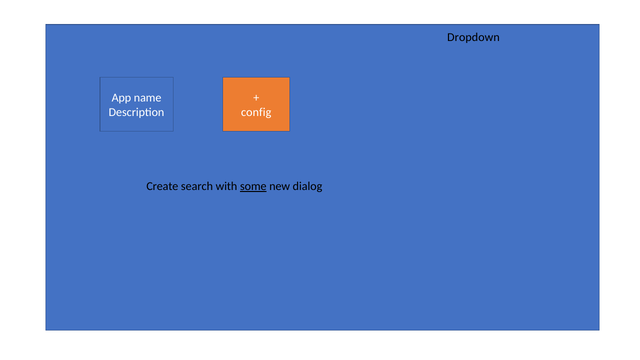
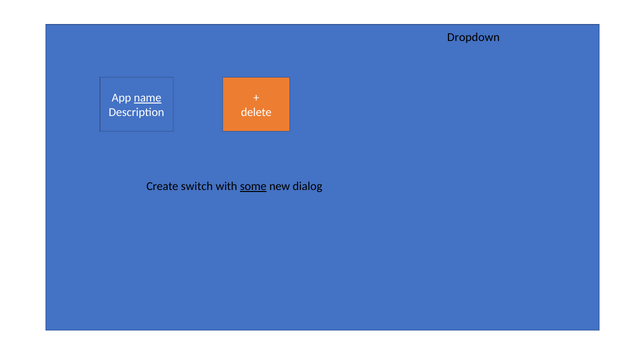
name underline: none -> present (148, 98)
config: config -> delete (256, 112)
search: search -> switch (197, 186)
